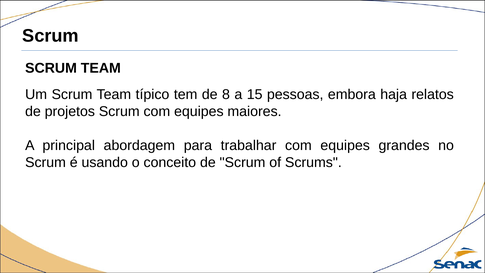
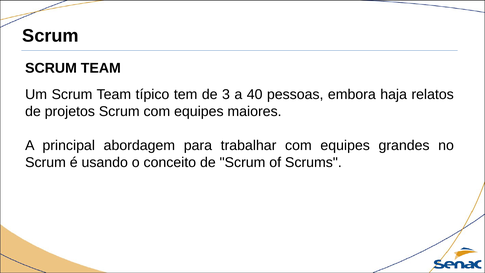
8: 8 -> 3 (226, 94)
15: 15 -> 40 (255, 94)
